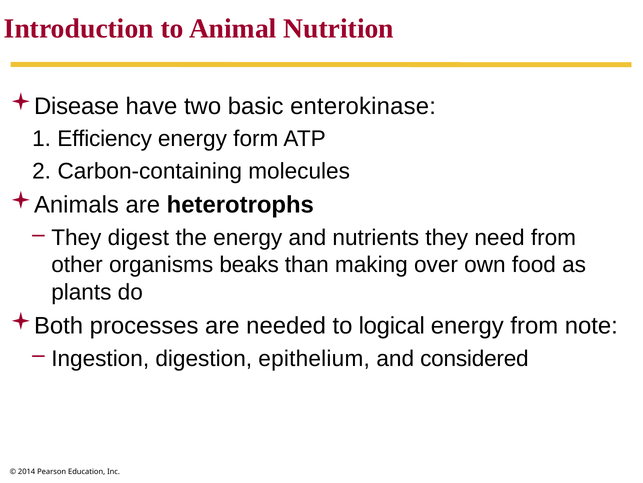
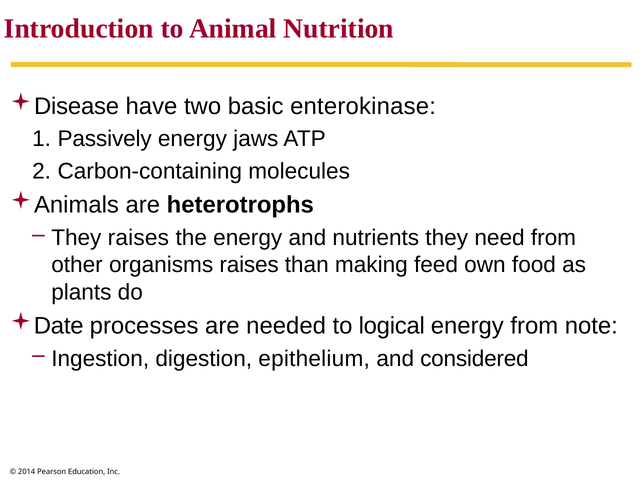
Efficiency: Efficiency -> Passively (105, 139)
form: form -> jaws (256, 139)
They digest: digest -> raises (138, 237)
organisms beaks: beaks -> raises (249, 265)
over: over -> feed (436, 265)
Both: Both -> Date (59, 325)
